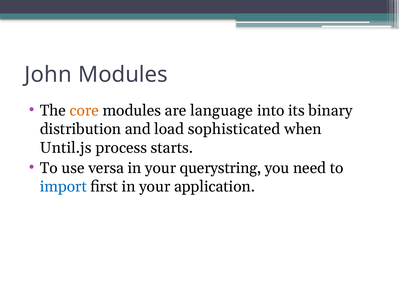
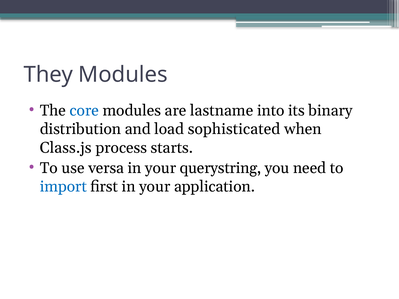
John: John -> They (48, 75)
core colour: orange -> blue (84, 111)
language: language -> lastname (222, 111)
Until.js: Until.js -> Class.js (66, 148)
